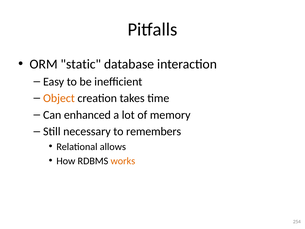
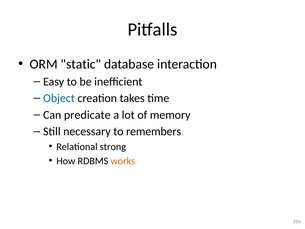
Object colour: orange -> blue (59, 98)
enhanced: enhanced -> predicate (87, 115)
allows: allows -> strong (113, 146)
